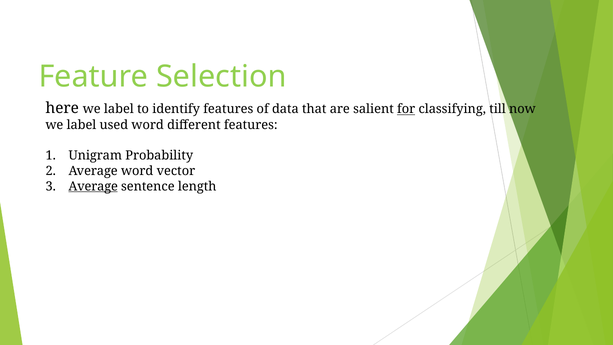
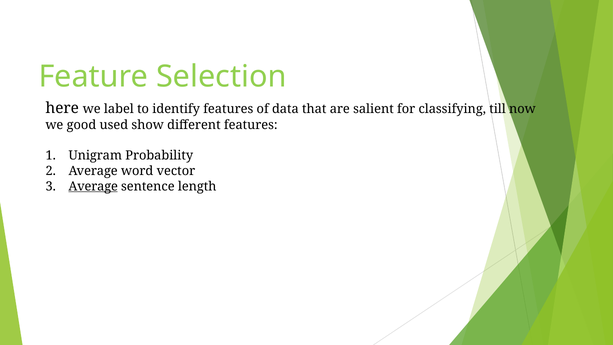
for underline: present -> none (406, 109)
label: label -> good (81, 125)
used word: word -> show (148, 125)
